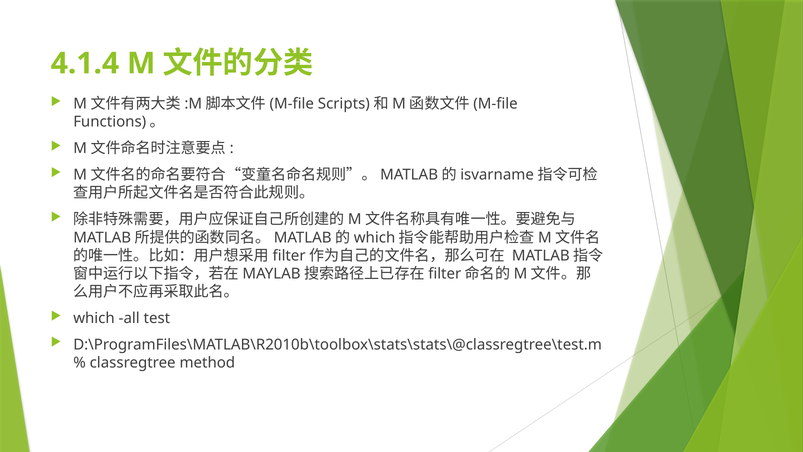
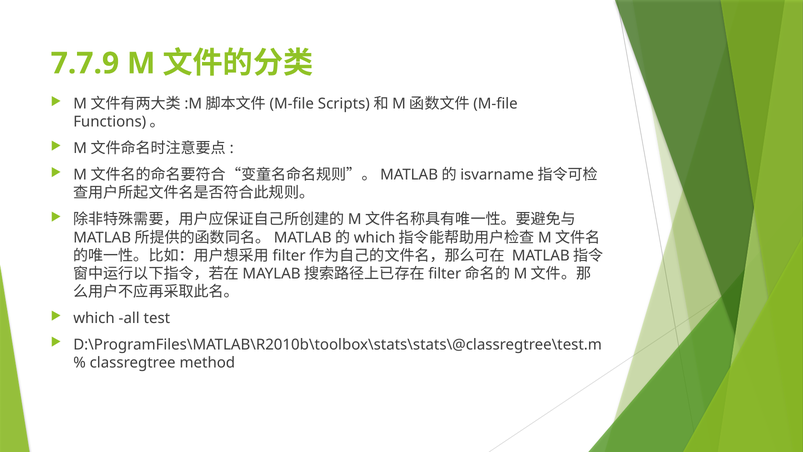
4.1.4: 4.1.4 -> 7.7.9 (85, 63)
